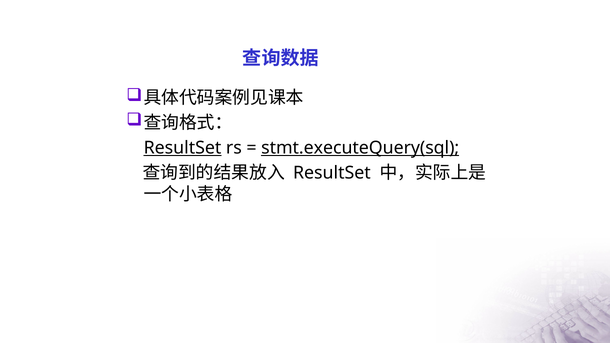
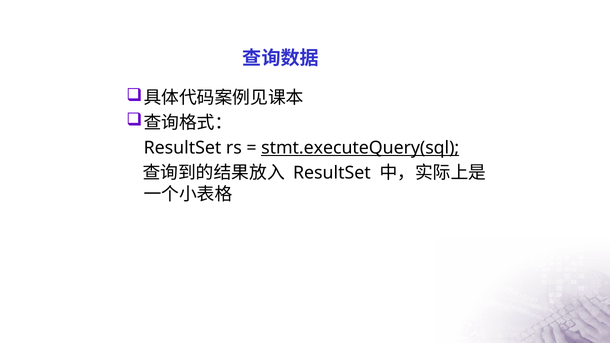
ResultSet underline: present -> none (183, 148)
